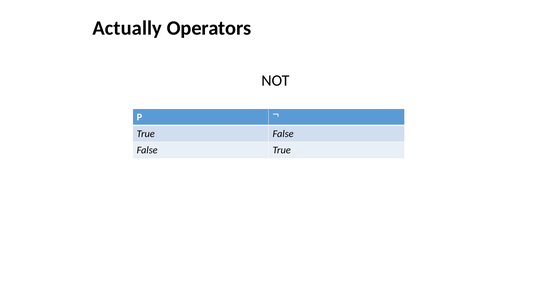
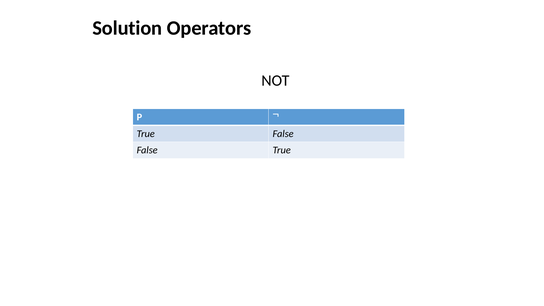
Actually: Actually -> Solution (127, 28)
